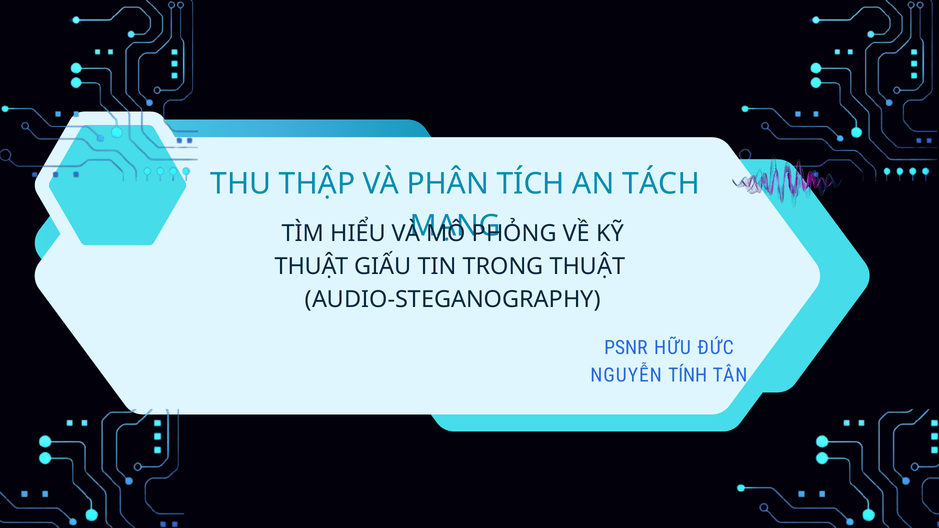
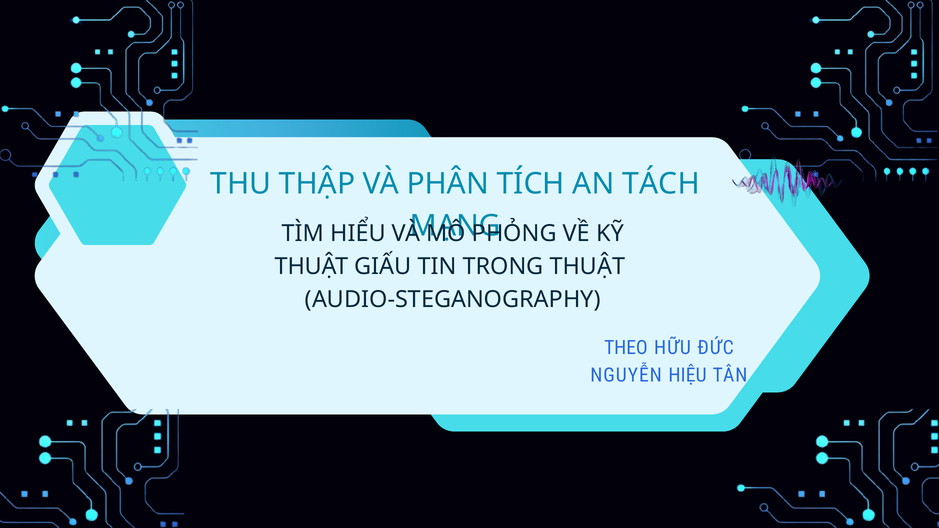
PSNR: PSNR -> THEO (626, 348)
TÍNH: TÍNH -> HIỆU (688, 375)
